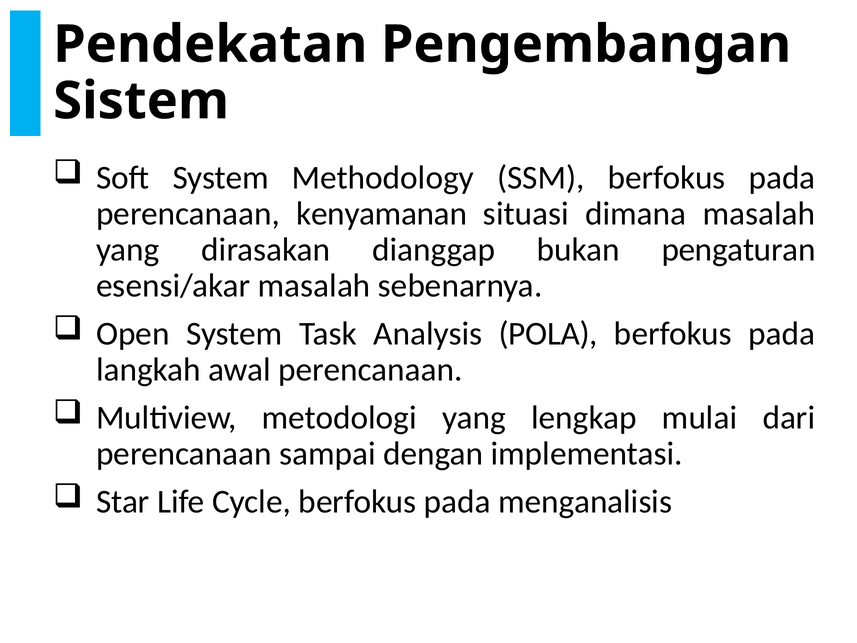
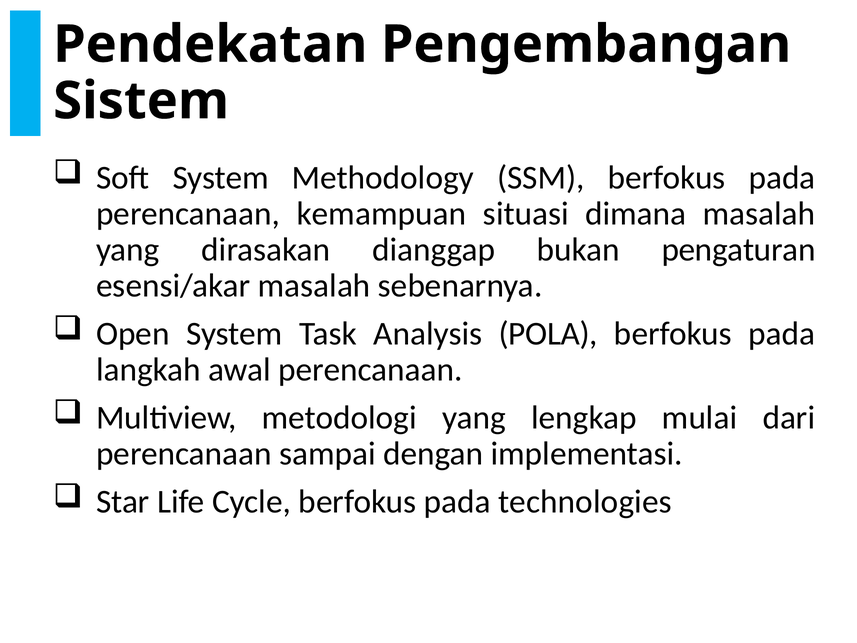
kenyamanan: kenyamanan -> kemampuan (382, 214)
menganalisis: menganalisis -> technologies (585, 501)
